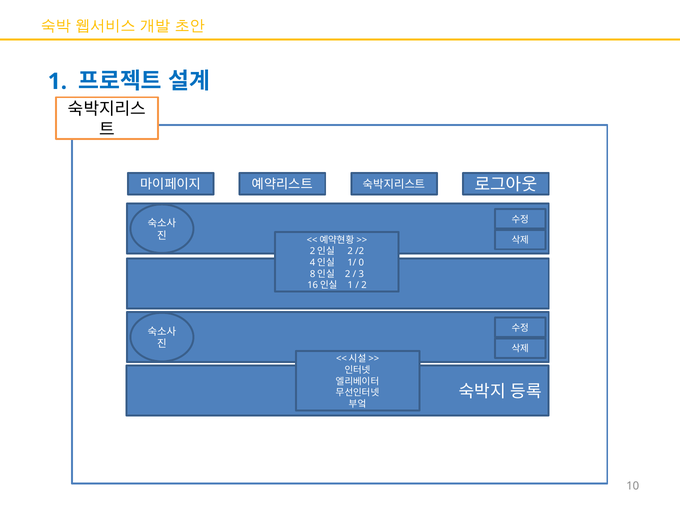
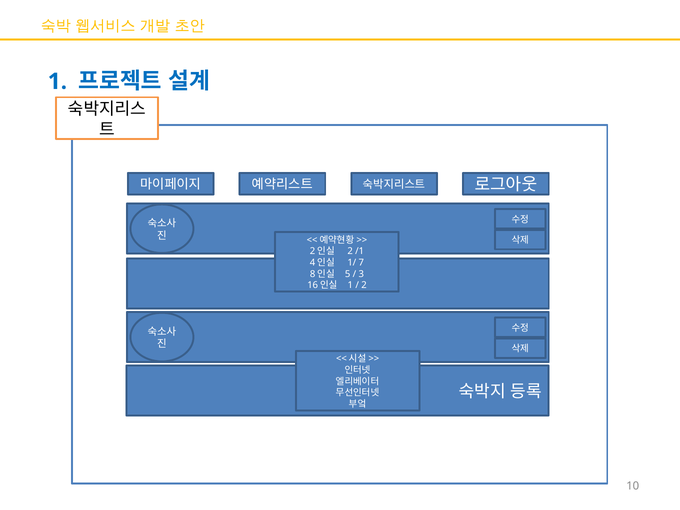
/2: /2 -> /1 (360, 251)
0: 0 -> 7 (361, 263)
2: 2 -> 5 (348, 274)
